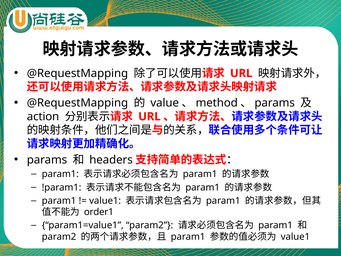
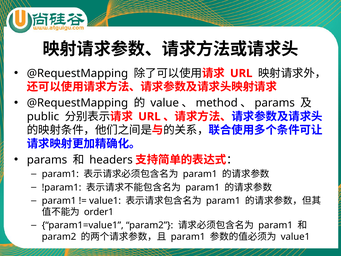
action: action -> public (43, 116)
